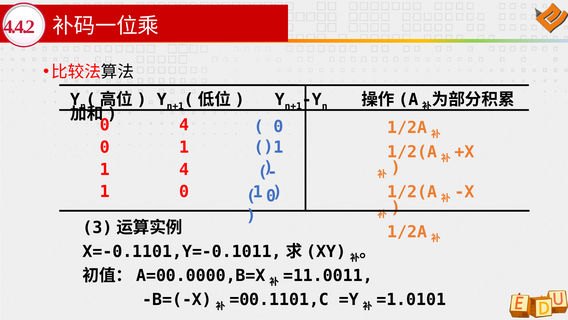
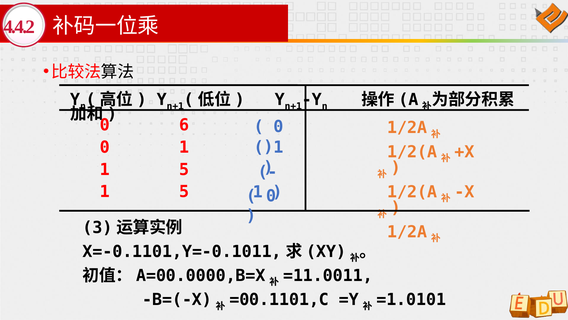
4: 4 -> 6 (184, 125)
4: 4 -> 5 (184, 169)
0: 0 -> 5 (184, 192)
